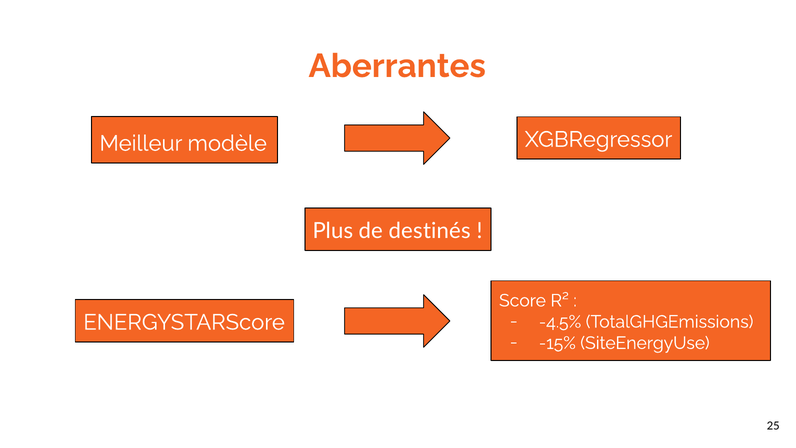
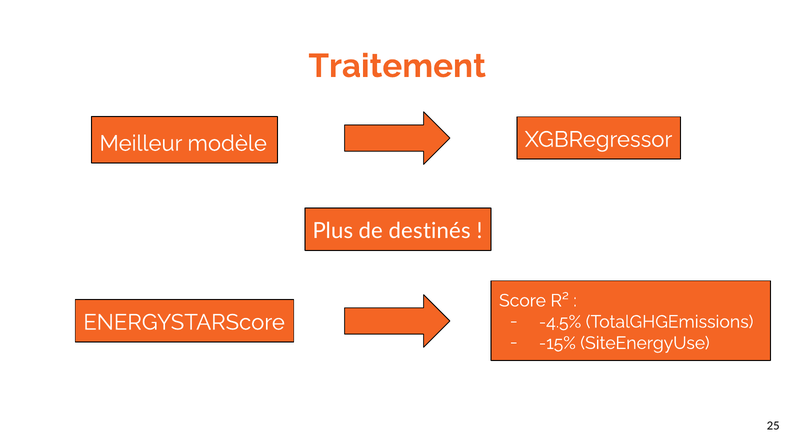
Aberrantes: Aberrantes -> Traitement (397, 66)
